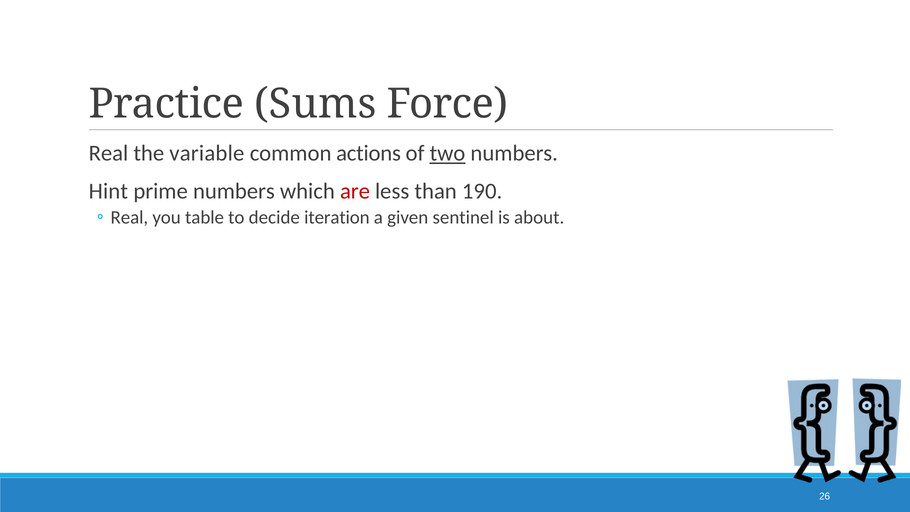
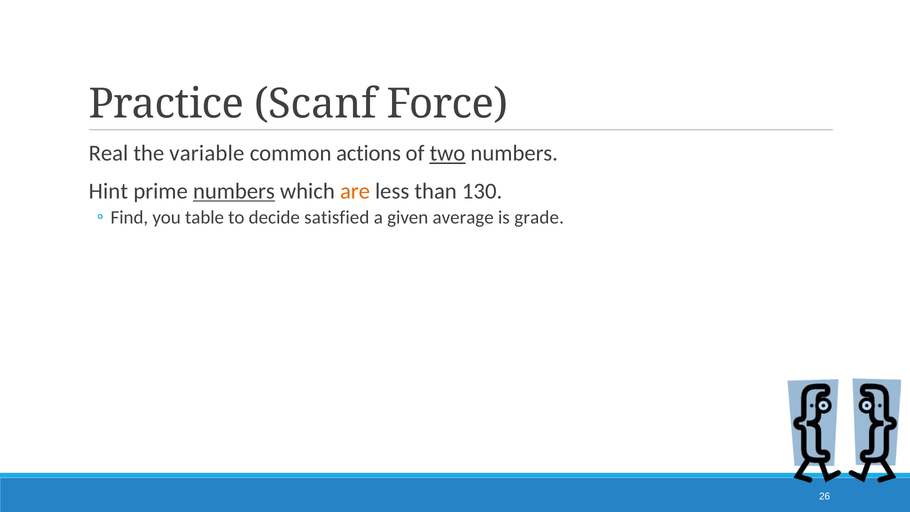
Sums: Sums -> Scanf (315, 104)
numbers underline: none -> present (234, 191)
are colour: red -> orange (355, 191)
190: 190 -> 130 (482, 191)
Real: Real -> Find (129, 218)
iteration: iteration -> satisfied (337, 218)
sentinel: sentinel -> average (463, 218)
about: about -> grade (539, 218)
